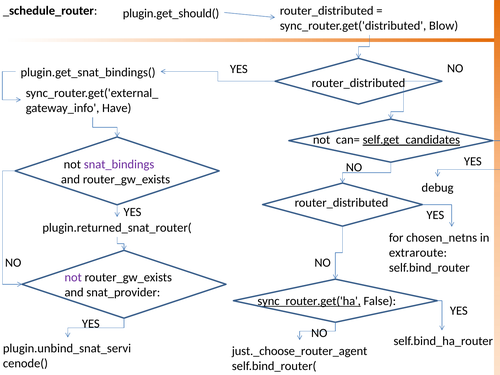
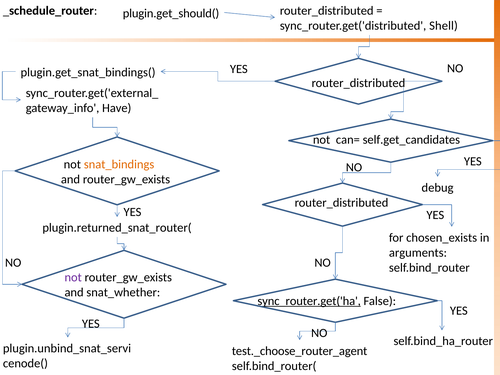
Blow: Blow -> Shell (444, 26)
self.get_candidates underline: present -> none (411, 140)
snat_bindings colour: purple -> orange (119, 164)
chosen_netns: chosen_netns -> chosen_exists (442, 238)
extraroute: extraroute -> arguments (418, 253)
snat_provider: snat_provider -> snat_whether (123, 292)
just._choose_router_agent: just._choose_router_agent -> test._choose_router_agent (300, 351)
